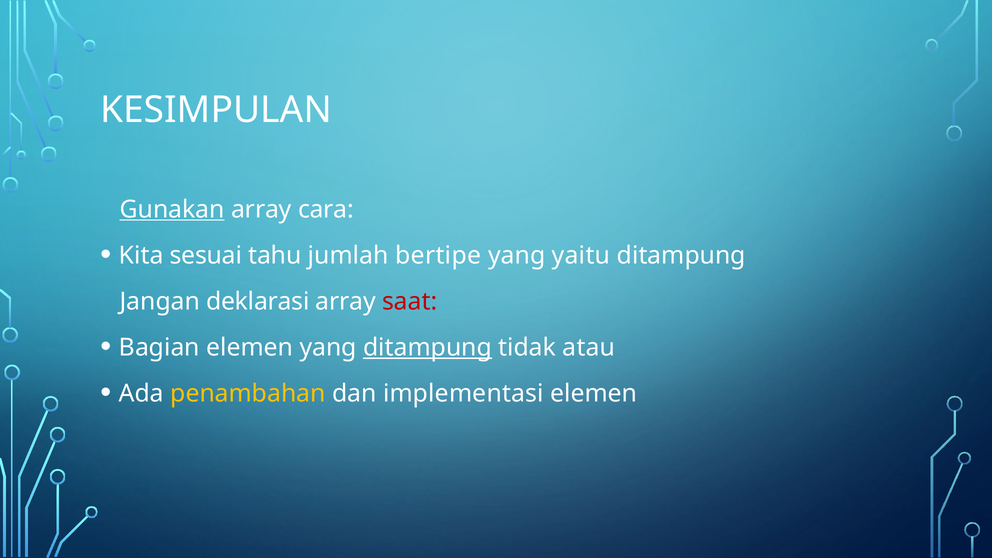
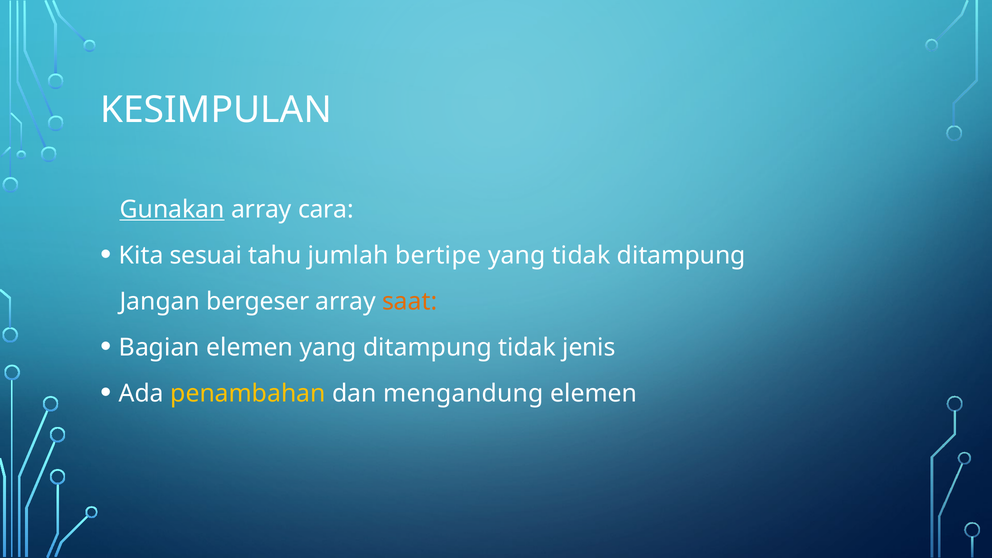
yang yaitu: yaitu -> tidak (581, 255)
deklarasi: deklarasi -> bergeser (258, 301)
saat colour: red -> orange (410, 301)
ditampung underline: present -> none (428, 347)
atau: atau -> jenis (589, 347)
implementasi: implementasi -> mengandung (463, 394)
